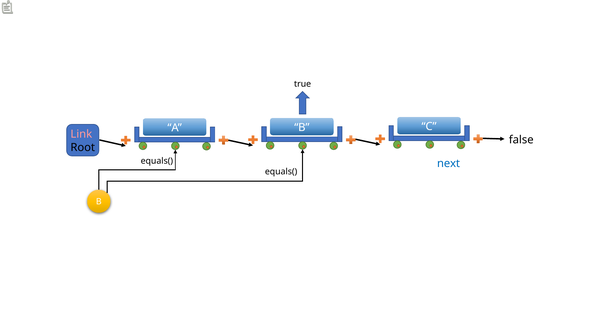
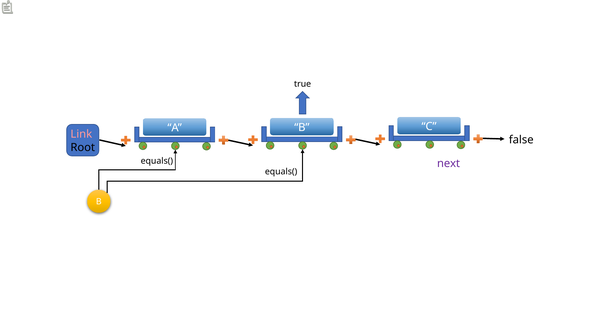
next colour: blue -> purple (449, 164)
